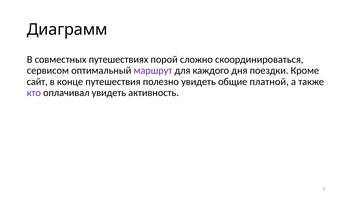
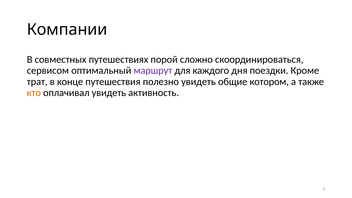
Диаграмм: Диаграмм -> Компании (67, 30)
сайт: сайт -> трат (37, 82)
платной: платной -> котором (269, 82)
кто colour: purple -> orange (34, 93)
